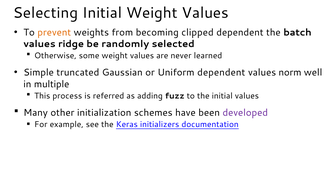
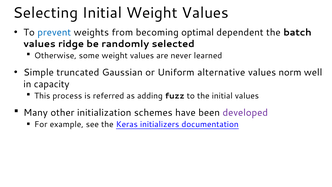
prevent colour: orange -> blue (54, 32)
clipped: clipped -> optimal (198, 32)
Uniform dependent: dependent -> alternative (221, 72)
multiple: multiple -> capacity (52, 84)
